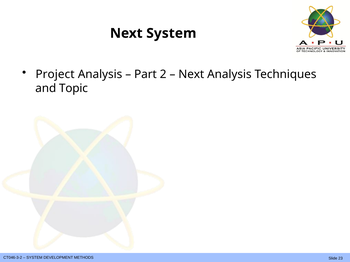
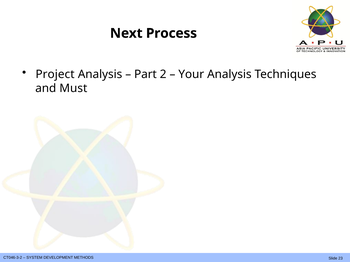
Next System: System -> Process (171, 33)
Next: Next -> Your (191, 75)
Topic: Topic -> Must (73, 89)
